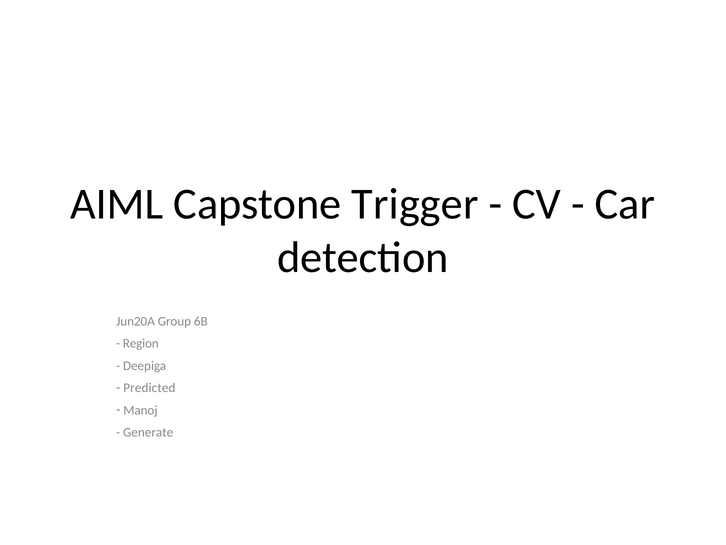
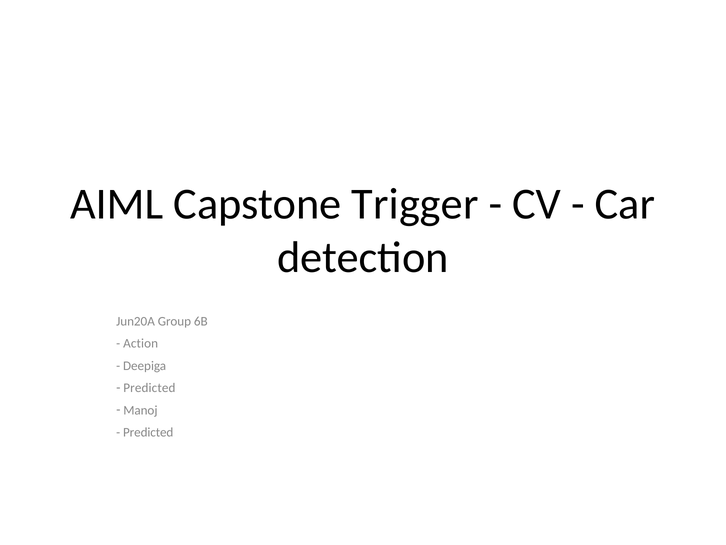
Region: Region -> Action (141, 343)
Generate: Generate -> Predicted (148, 432)
